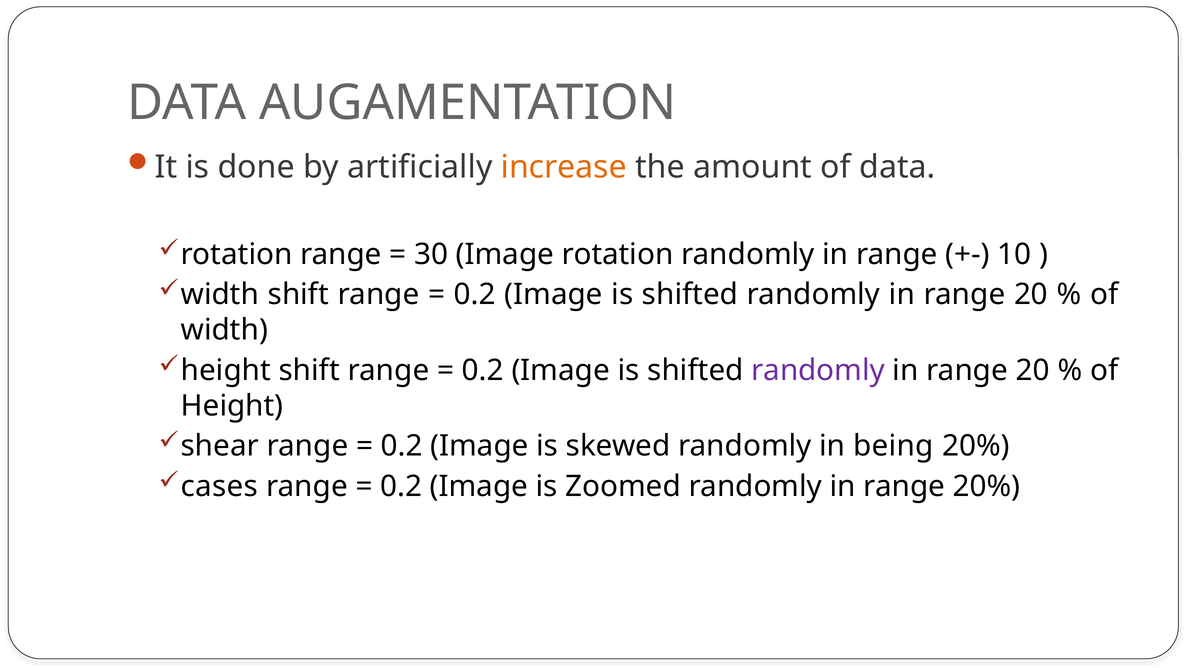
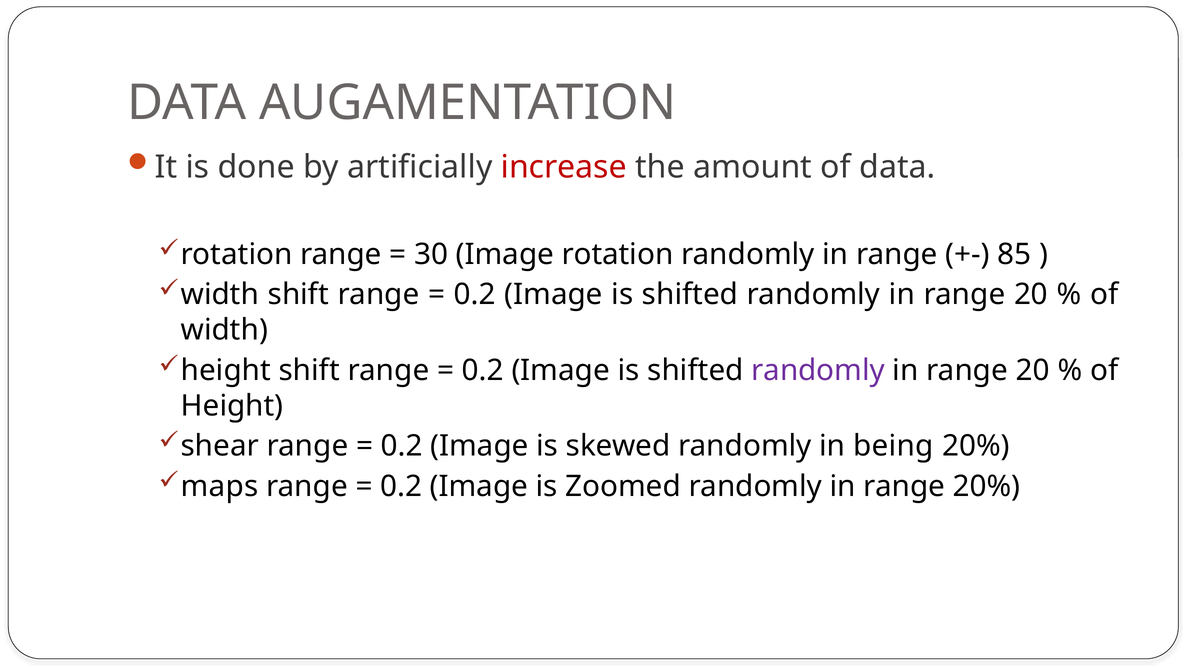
increase colour: orange -> red (564, 167)
10: 10 -> 85 (1014, 254)
cases: cases -> maps (220, 486)
